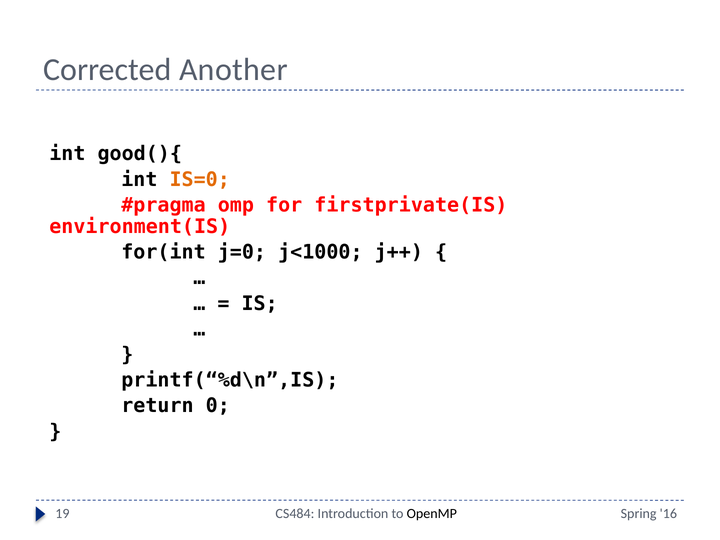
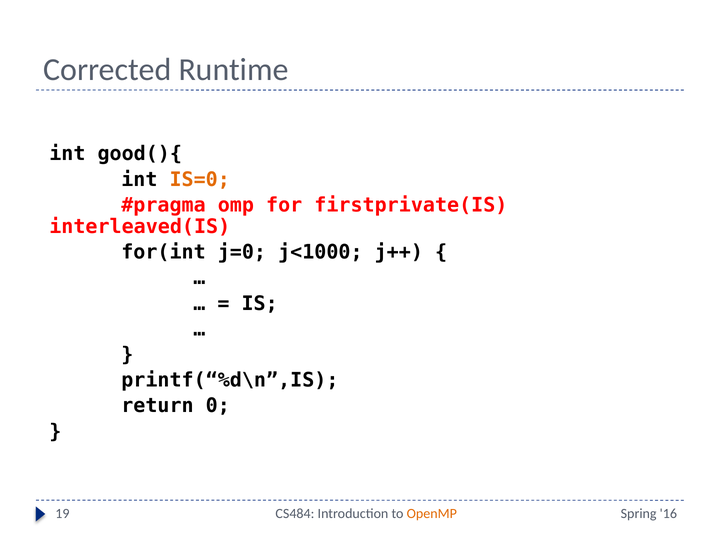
Another: Another -> Runtime (234, 69)
environment(IS: environment(IS -> interleaved(IS (140, 227)
OpenMP colour: black -> orange (432, 513)
